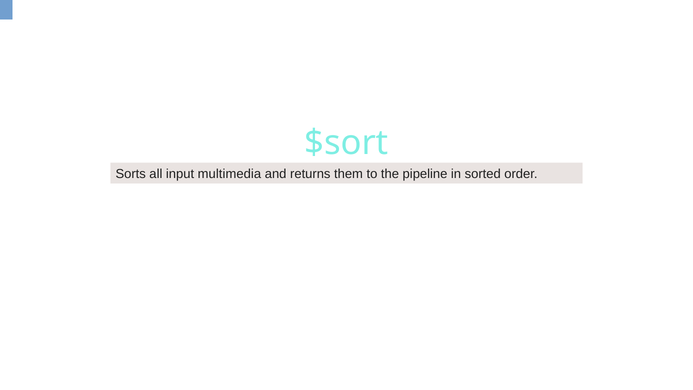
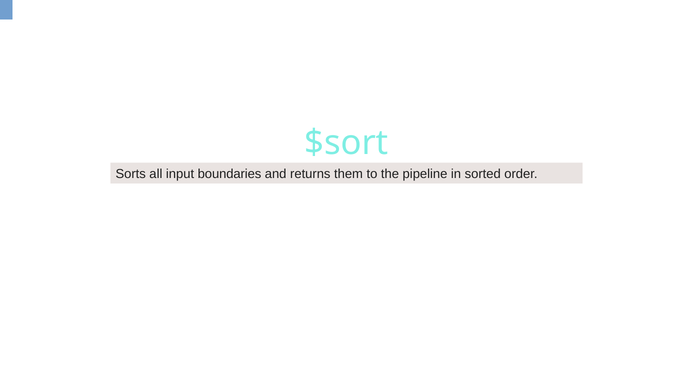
multimedia: multimedia -> boundaries (230, 174)
